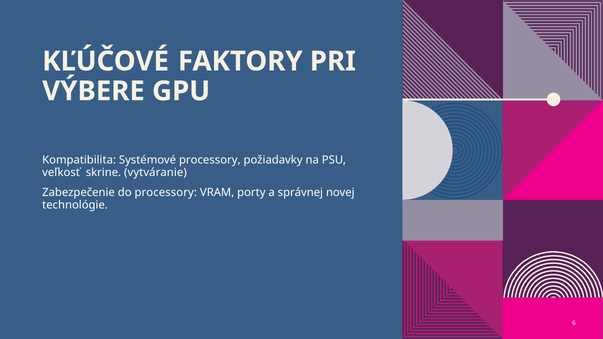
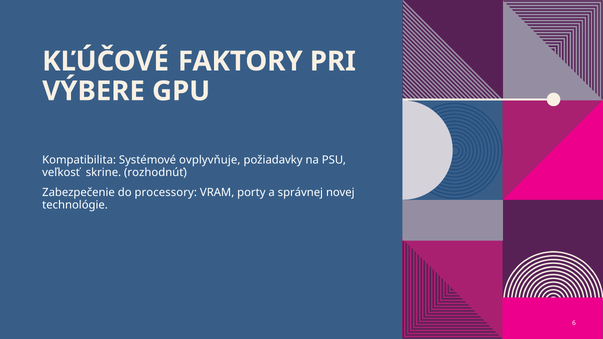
Systémové processory: processory -> ovplyvňuje (210, 160)
vytváranie: vytváranie -> rozhodnúť (155, 173)
